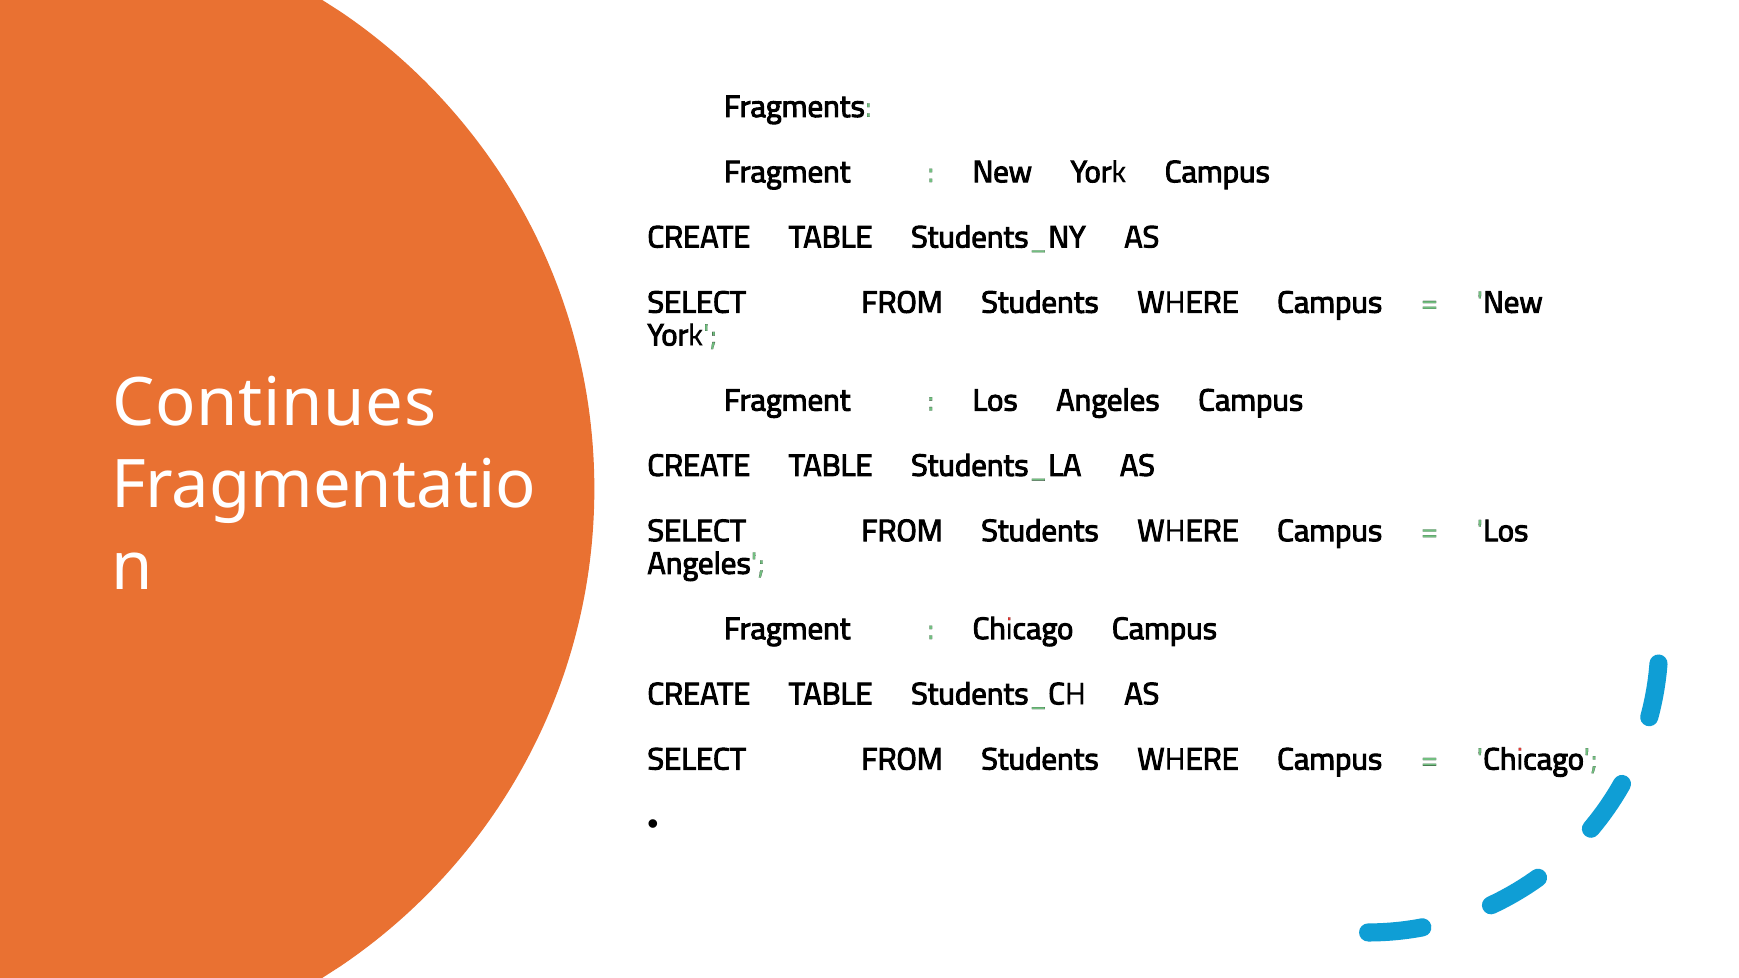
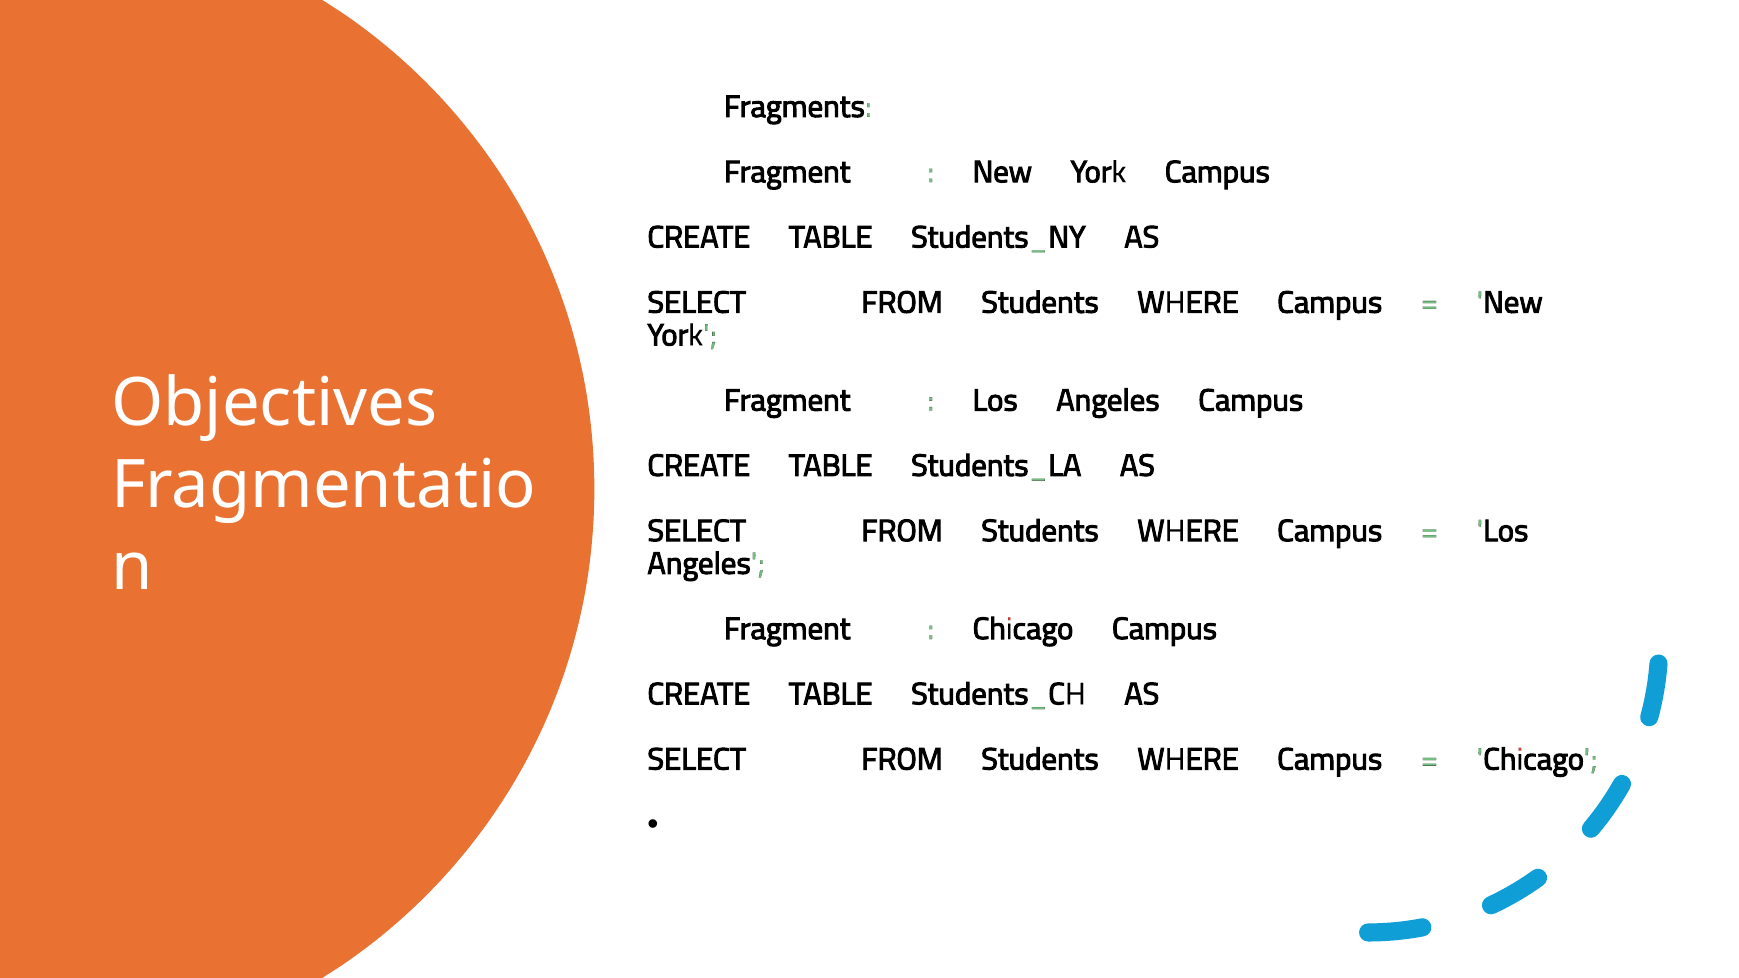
Continues: Continues -> Objectives (274, 403)
